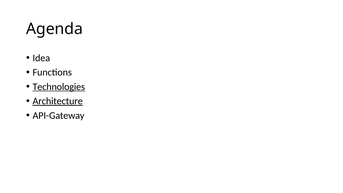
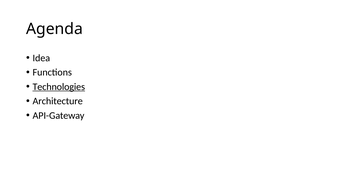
Architecture underline: present -> none (58, 101)
